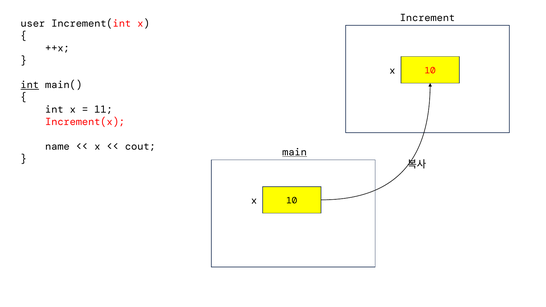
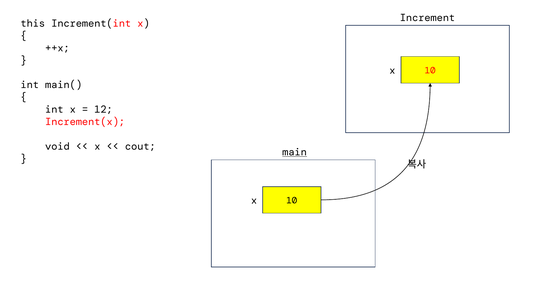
user: user -> this (33, 24)
int underline: present -> none (30, 85)
11: 11 -> 12 (103, 110)
name: name -> void (57, 146)
